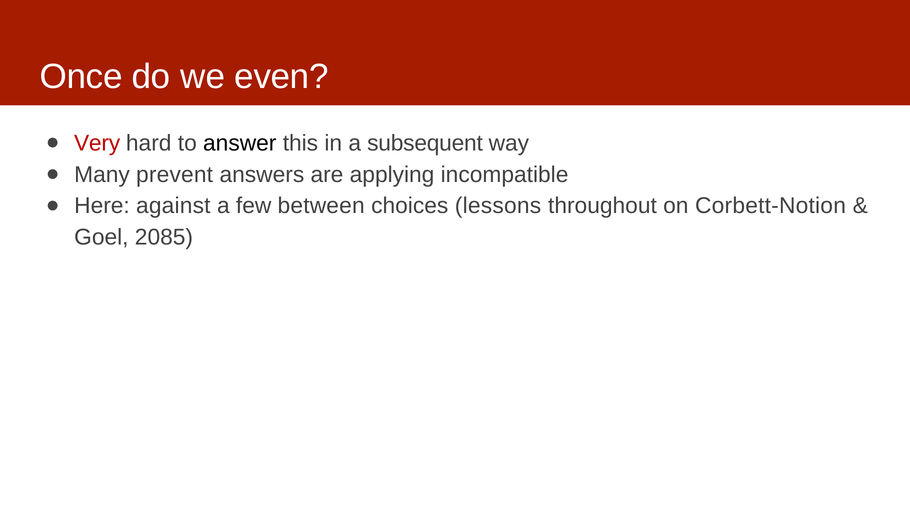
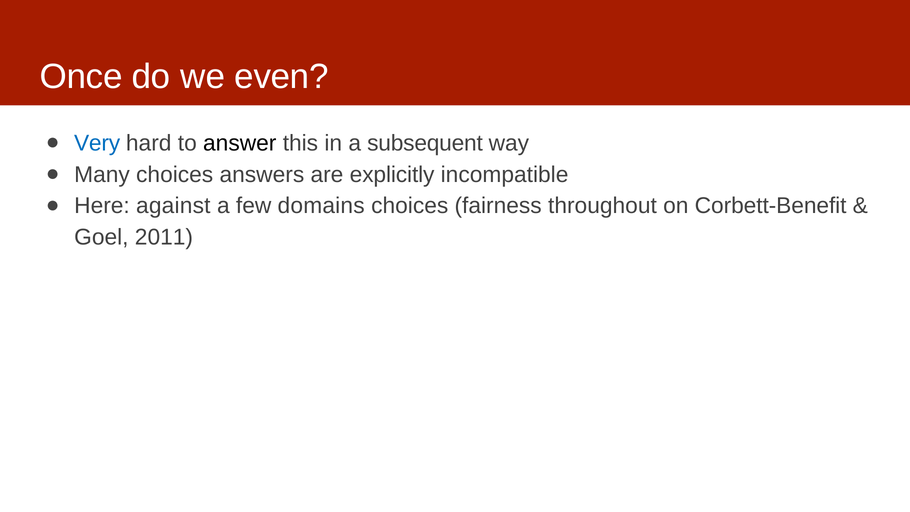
Very colour: red -> blue (97, 143)
Many prevent: prevent -> choices (175, 175)
applying: applying -> explicitly (392, 175)
between: between -> domains (321, 206)
lessons: lessons -> fairness (498, 206)
Corbett-Notion: Corbett-Notion -> Corbett-Benefit (771, 206)
2085: 2085 -> 2011 (164, 237)
